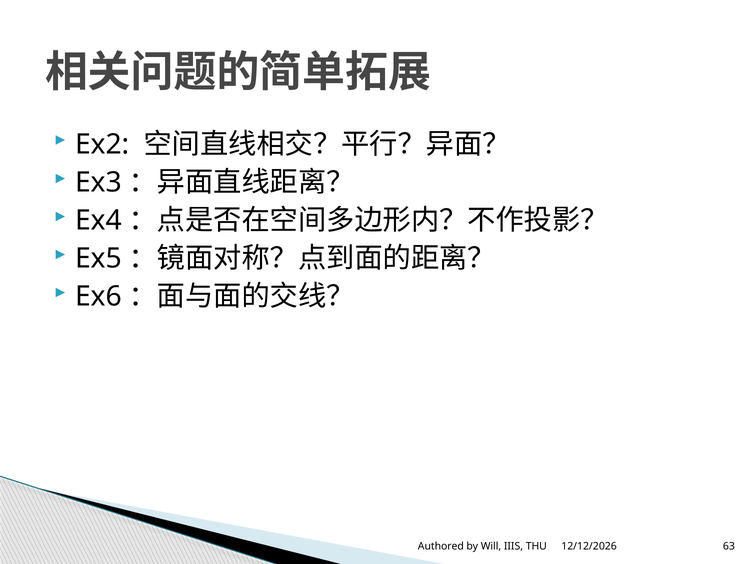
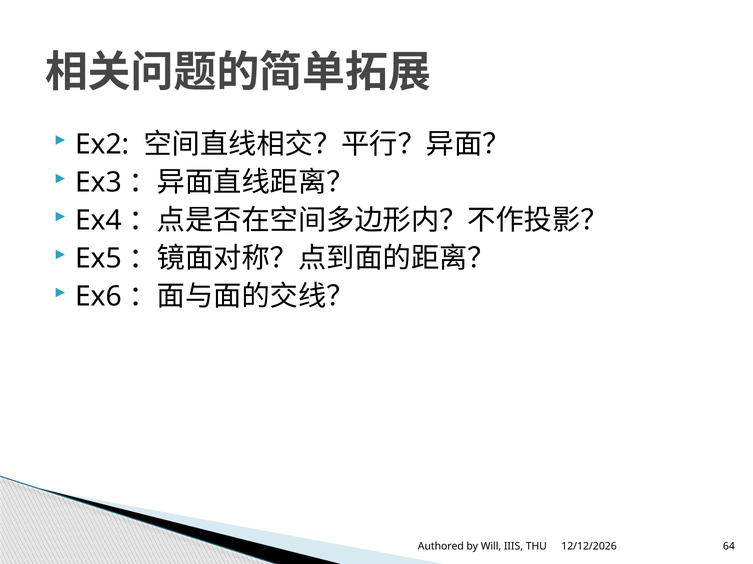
63: 63 -> 64 (729, 547)
